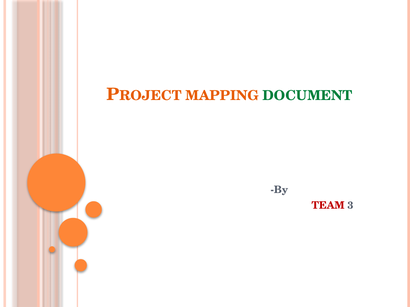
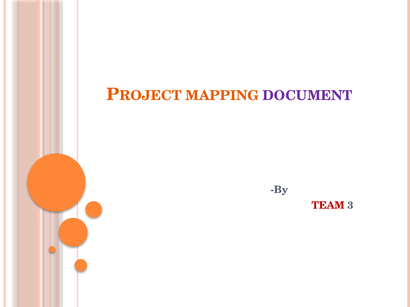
DOCUMENT colour: green -> purple (307, 96)
